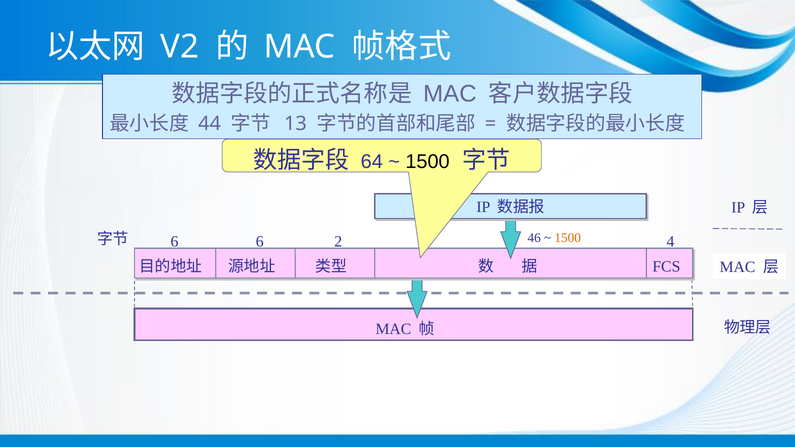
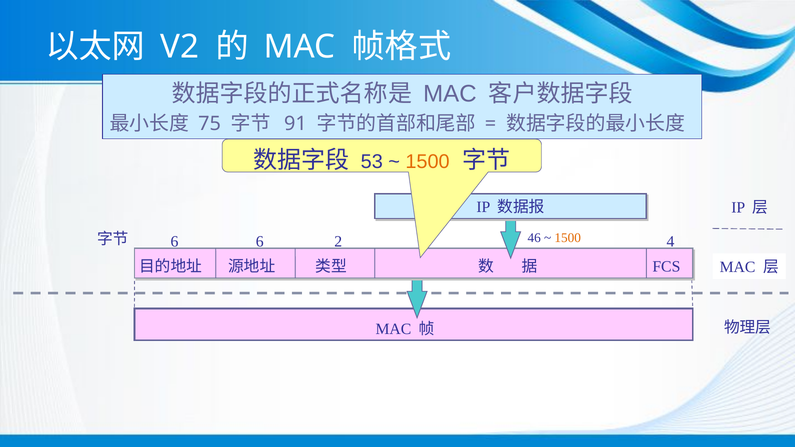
44: 44 -> 75 (210, 124)
13: 13 -> 91 (295, 124)
64: 64 -> 53 (372, 162)
1500 colour: black -> orange (428, 162)
